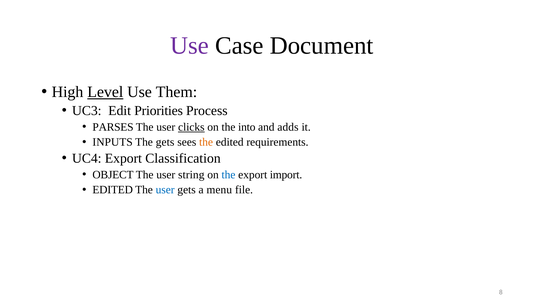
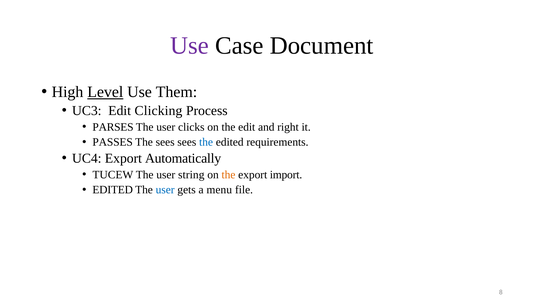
Priorities: Priorities -> Clicking (158, 111)
clicks underline: present -> none (191, 127)
the into: into -> edit (247, 127)
adds: adds -> right (288, 127)
INPUTS: INPUTS -> PASSES (113, 142)
The gets: gets -> sees (165, 142)
the colour: orange -> blue (206, 142)
Classification: Classification -> Automatically (183, 158)
OBJECT: OBJECT -> TUCEW (113, 175)
the colour: blue -> orange (228, 175)
